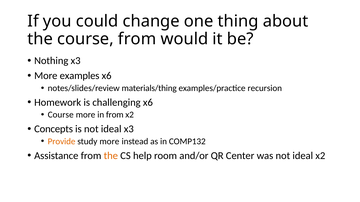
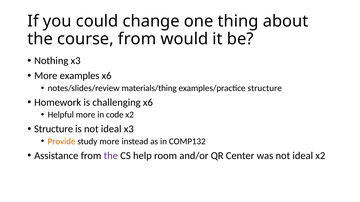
examples/practice recursion: recursion -> structure (265, 88)
Course: Course -> Helpful (61, 115)
in from: from -> code (115, 115)
Concepts: Concepts -> Structure (54, 129)
the colour: orange -> purple (111, 156)
